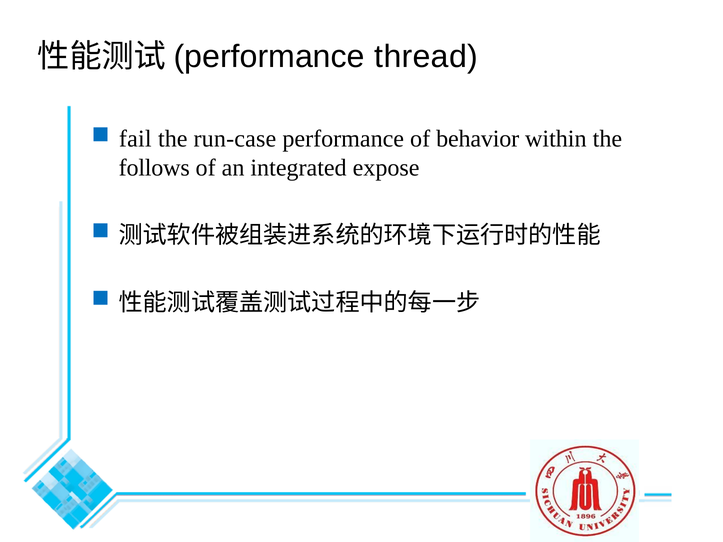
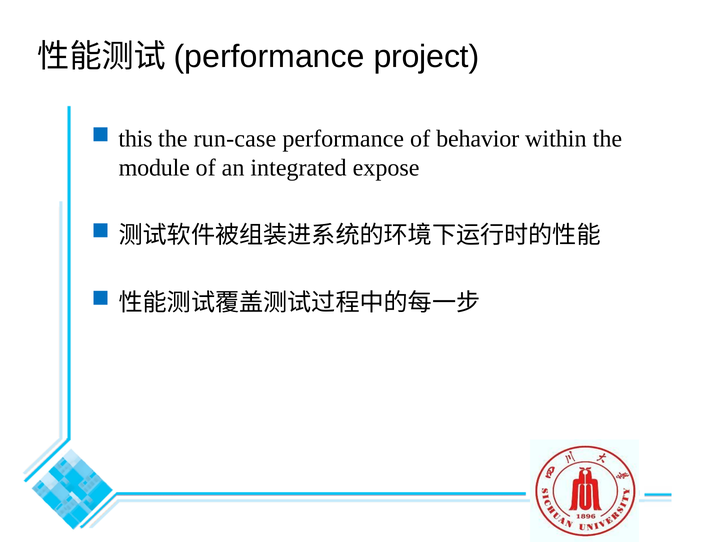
thread: thread -> project (426, 56)
fail: fail -> this (136, 139)
follows: follows -> module (154, 168)
